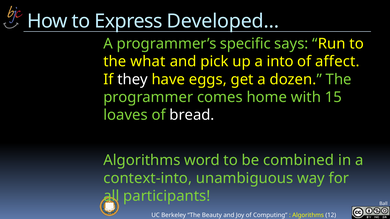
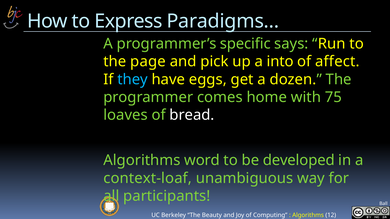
Developed…: Developed… -> Paradigms… (223, 21)
what: what -> page (148, 62)
they colour: white -> light blue (133, 79)
15: 15 -> 75 (333, 97)
combined: combined -> developed (299, 161)
context-into: context-into -> context-loaf (148, 178)
